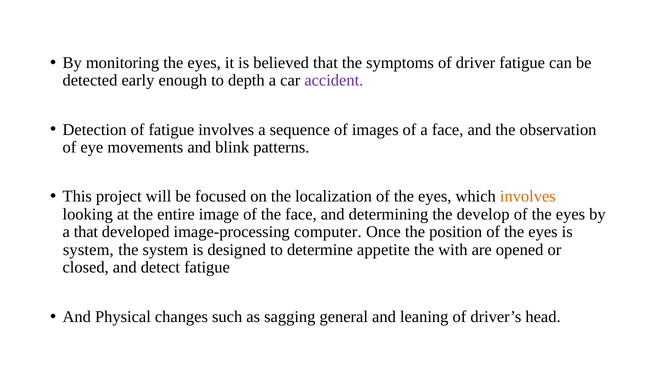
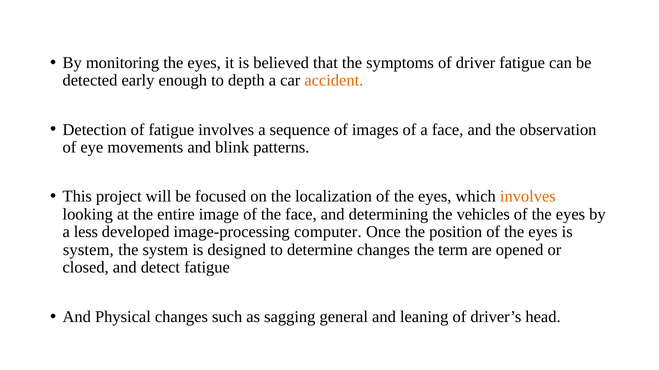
accident colour: purple -> orange (334, 81)
develop: develop -> vehicles (483, 215)
a that: that -> less (86, 232)
determine appetite: appetite -> changes (383, 250)
with: with -> term (453, 250)
